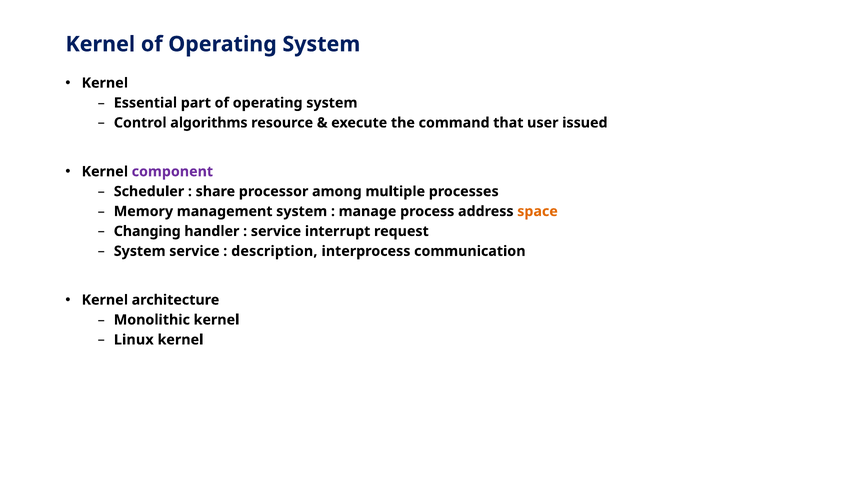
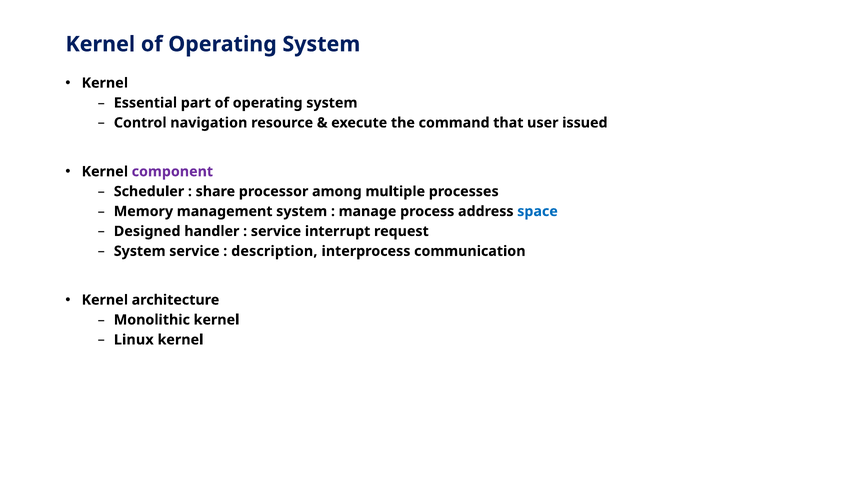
algorithms: algorithms -> navigation (209, 123)
space colour: orange -> blue (538, 211)
Changing: Changing -> Designed (147, 231)
